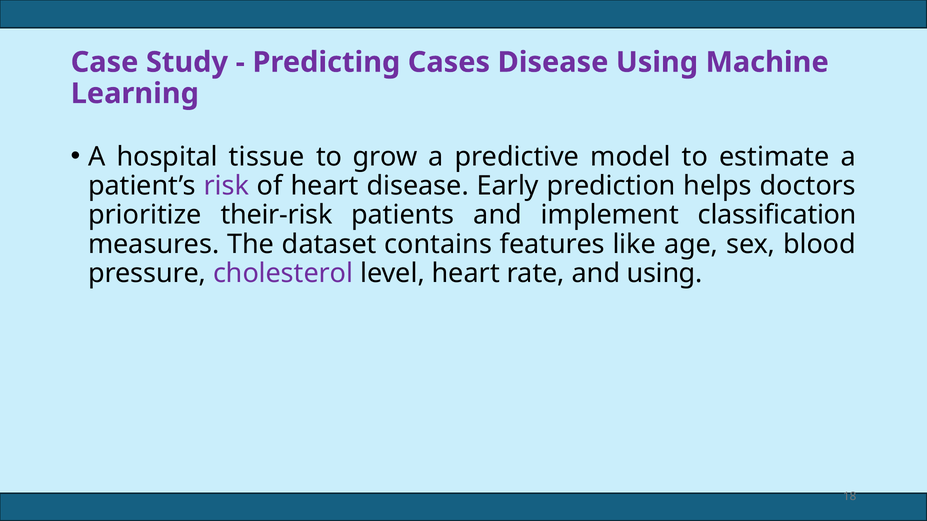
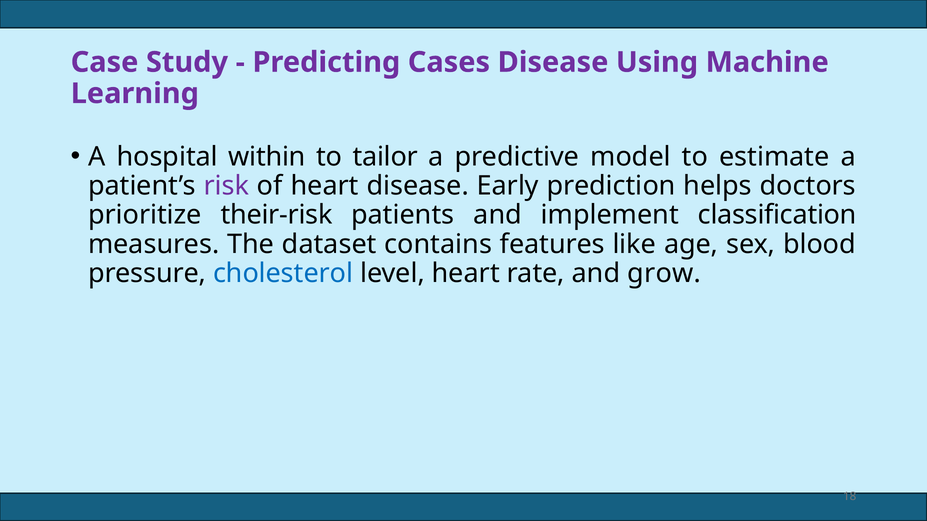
tissue: tissue -> within (267, 157)
grow: grow -> tailor (385, 157)
cholesterol colour: purple -> blue (283, 274)
and using: using -> grow (664, 274)
